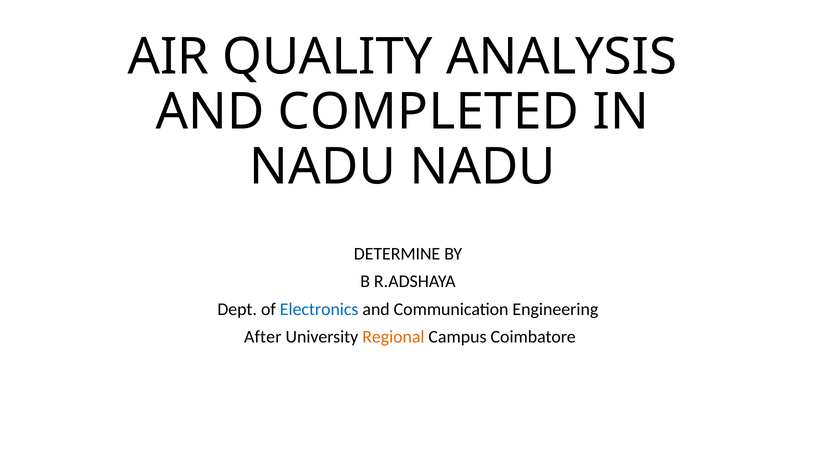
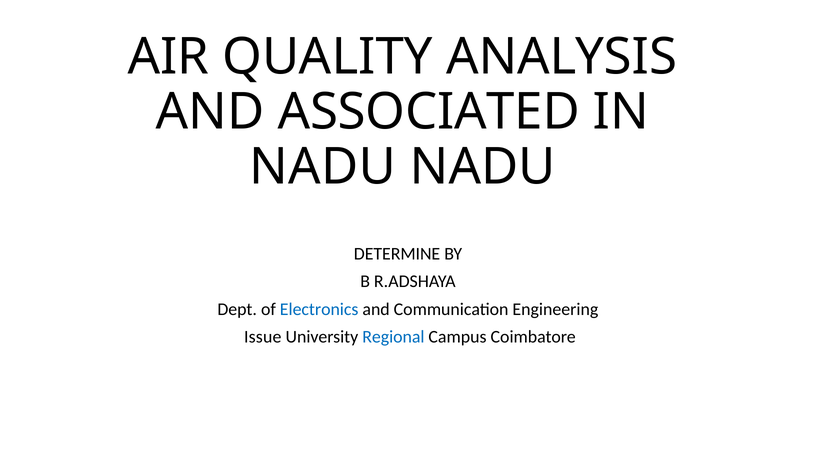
COMPLETED: COMPLETED -> ASSOCIATED (429, 112)
After: After -> Issue (263, 337)
Regional colour: orange -> blue (393, 337)
